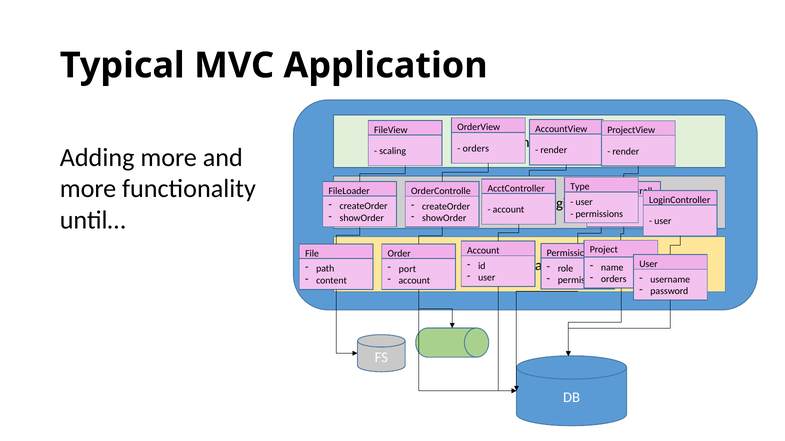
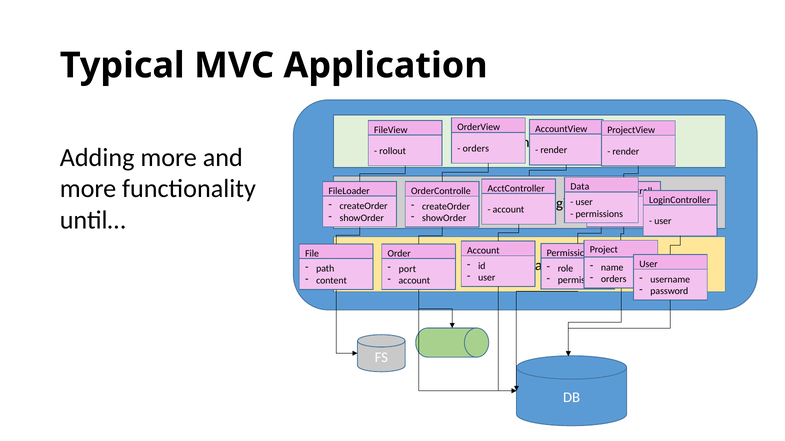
scaling: scaling -> rollout (393, 151)
Type: Type -> Data (580, 187)
